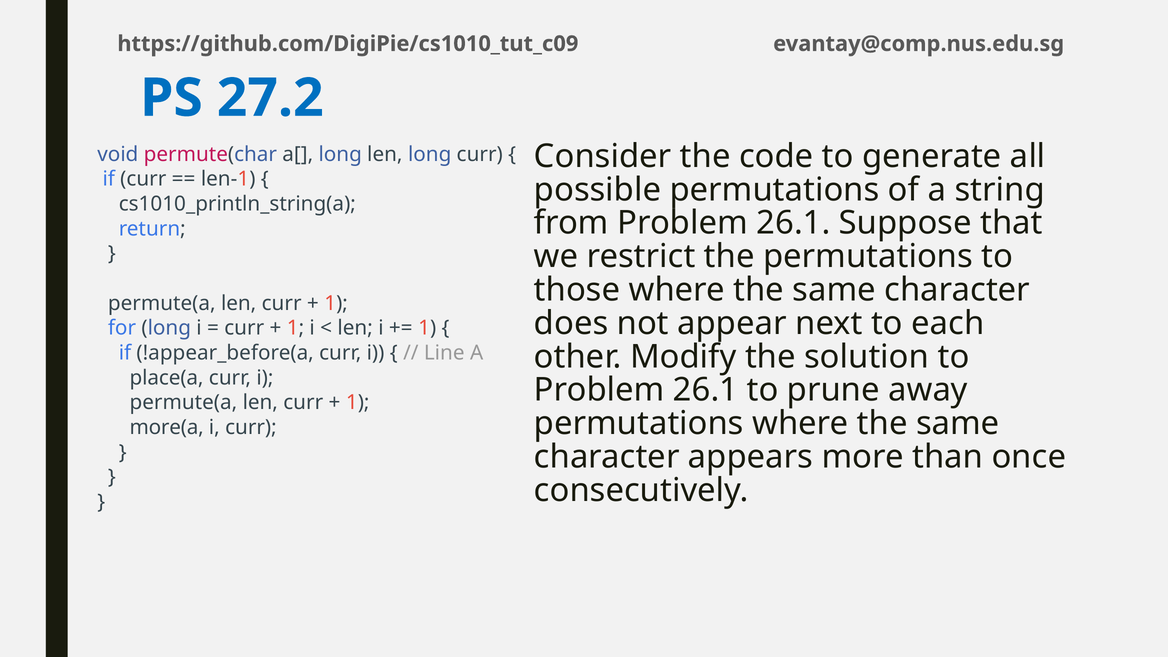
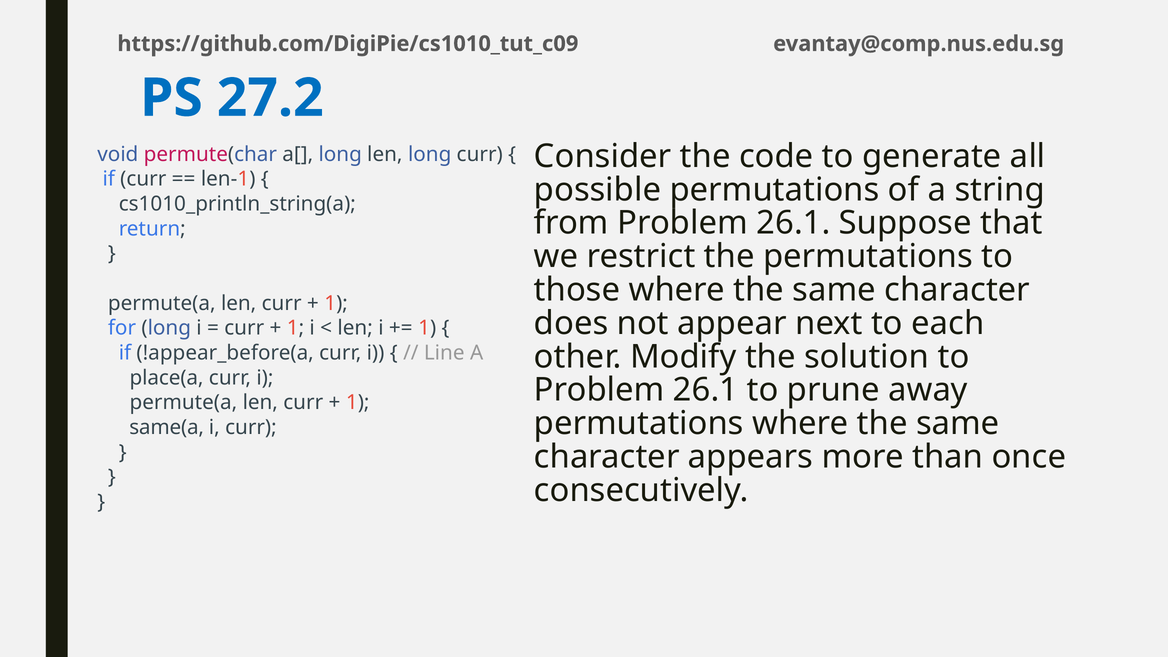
more(a: more(a -> same(a (167, 427)
